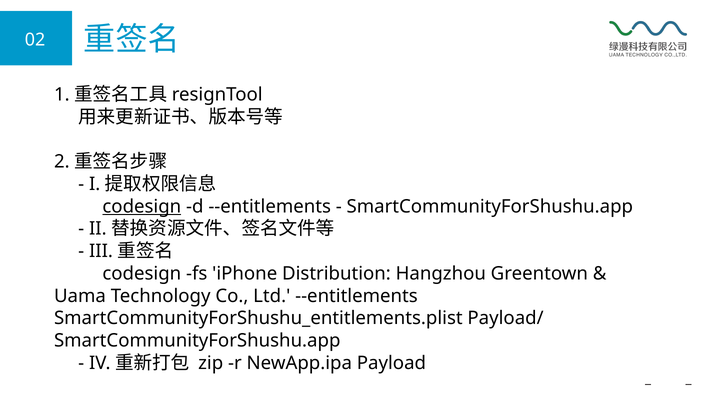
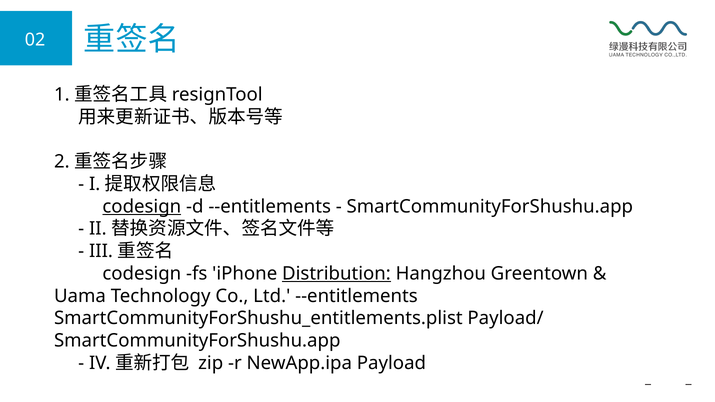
Distribution underline: none -> present (336, 274)
